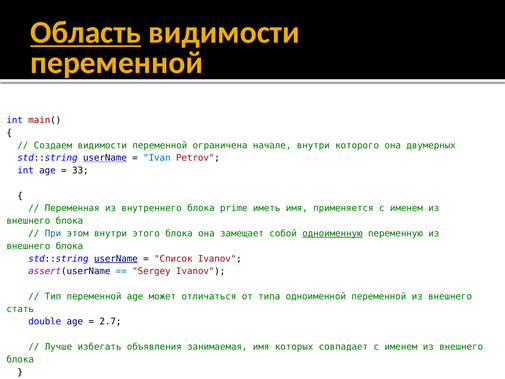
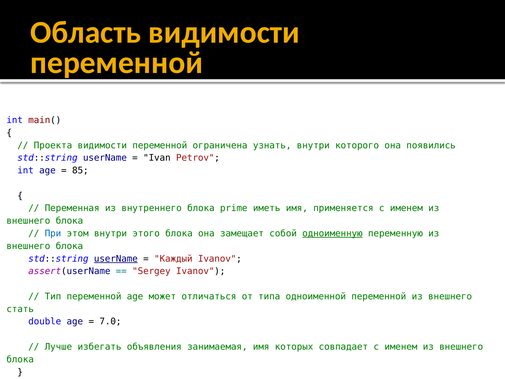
Область underline: present -> none (86, 33)
Создаем: Создаем -> Проекта (53, 145)
начале: начале -> узнать (272, 145)
двумерных: двумерных -> появились (431, 145)
userName underline: present -> none (105, 158)
Ivan colour: blue -> black (157, 158)
33: 33 -> 85 (80, 170)
Список: Список -> Каждый (173, 258)
2.7: 2.7 -> 7.0 (110, 321)
